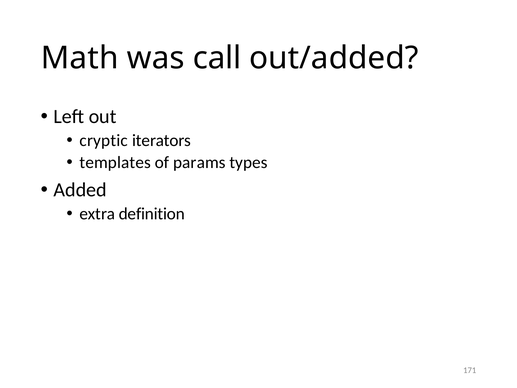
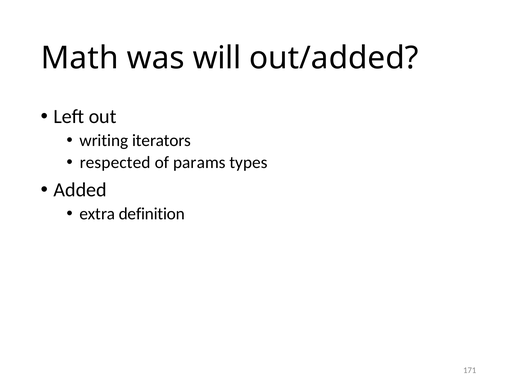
call: call -> will (217, 58)
cryptic: cryptic -> writing (104, 140)
templates: templates -> respected (115, 162)
